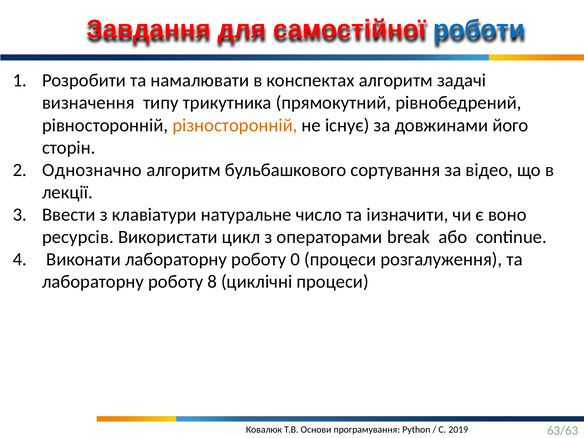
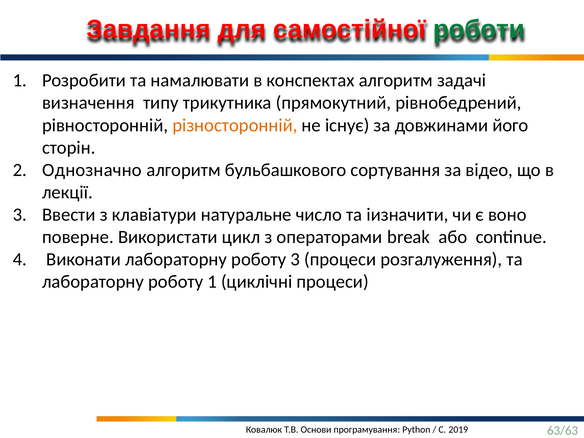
роботи colour: blue -> green (479, 29)
ресурсів: ресурсів -> поверне (78, 237)
роботу 0: 0 -> 3 (295, 259)
роботу 8: 8 -> 1 (212, 282)
